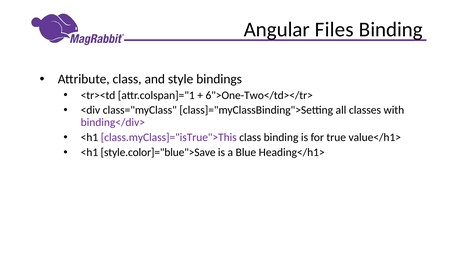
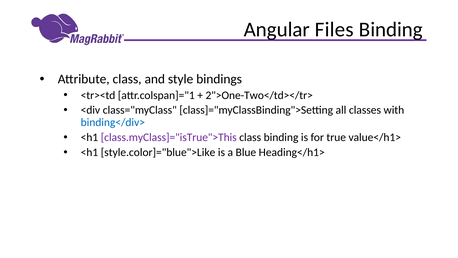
6">One-Two</td></tr>: 6">One-Two</td></tr> -> 2">One-Two</td></tr> (259, 95)
binding</div> colour: purple -> blue (113, 122)
style.color]="blue">Save: style.color]="blue">Save -> style.color]="blue">Like (158, 152)
